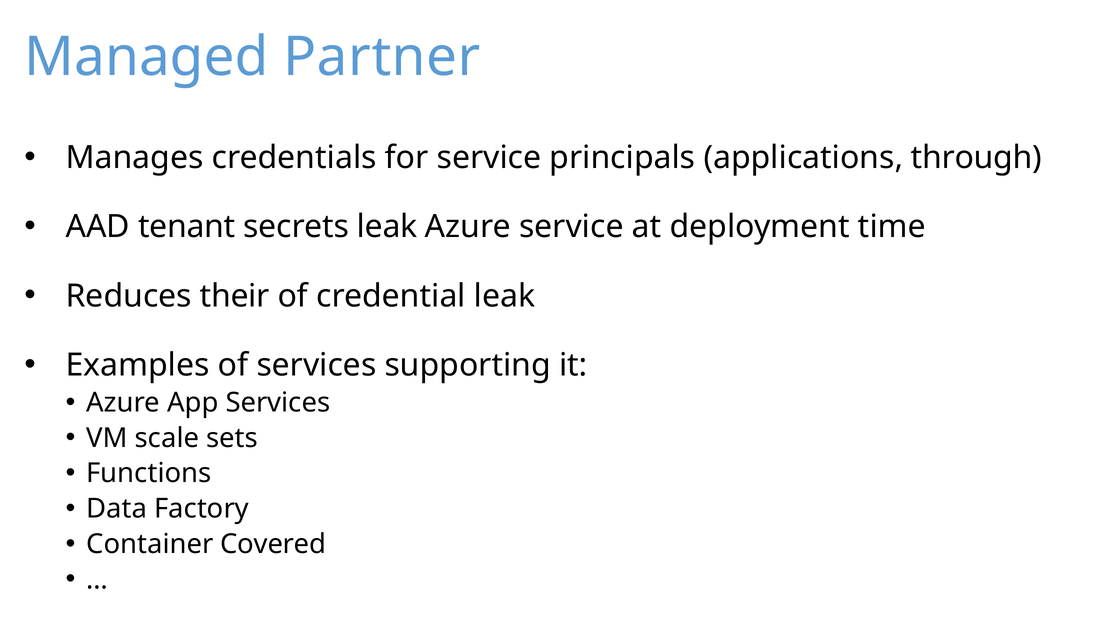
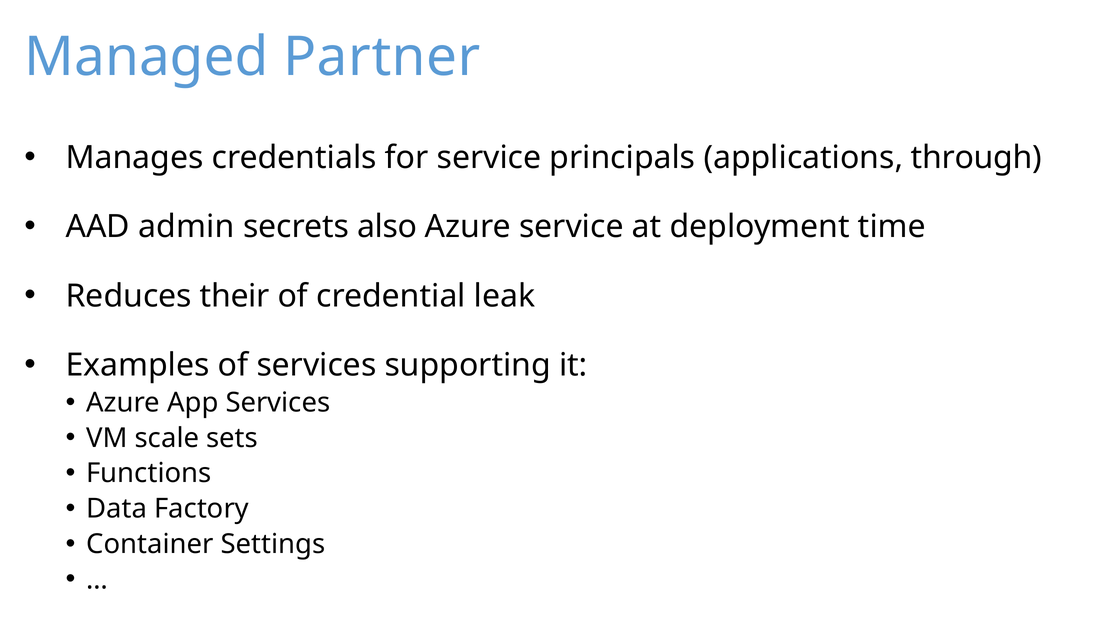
tenant: tenant -> admin (186, 227)
secrets leak: leak -> also (387, 227)
Covered: Covered -> Settings (273, 544)
